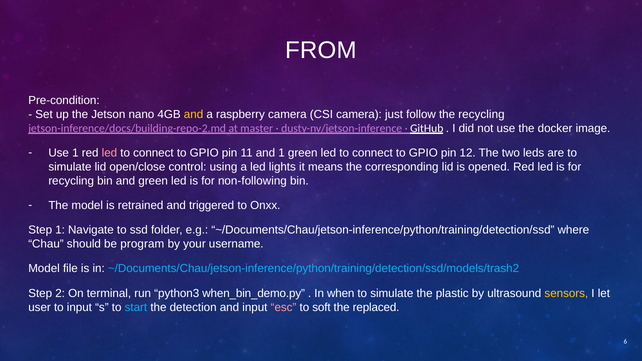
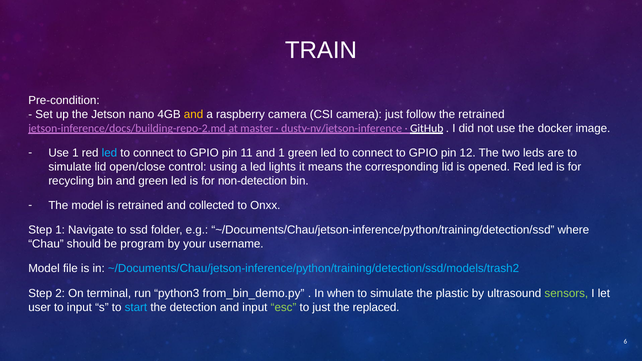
FROM: FROM -> TRAIN (321, 50)
the recycling: recycling -> retrained (481, 114)
led colour: pink -> light blue (109, 153)
non-following: non-following -> non-detection (252, 181)
triggered: triggered -> collected (212, 206)
when_bin_demo.py: when_bin_demo.py -> from_bin_demo.py (254, 293)
sensors colour: yellow -> light green (566, 293)
esc colour: pink -> light green (284, 307)
to soft: soft -> just (321, 307)
